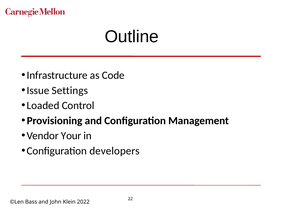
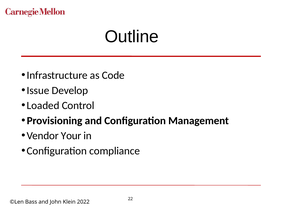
Settings: Settings -> Develop (70, 91)
developers: developers -> compliance (115, 151)
